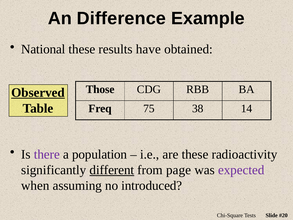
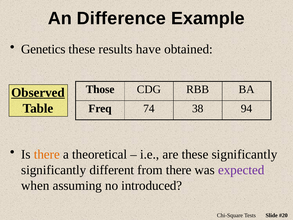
National: National -> Genetics (43, 49)
75: 75 -> 74 (149, 108)
14: 14 -> 94 (247, 108)
there colour: purple -> orange (47, 154)
population: population -> theoretical (100, 154)
these radioactivity: radioactivity -> significantly (245, 154)
different underline: present -> none (112, 170)
from page: page -> there (179, 170)
